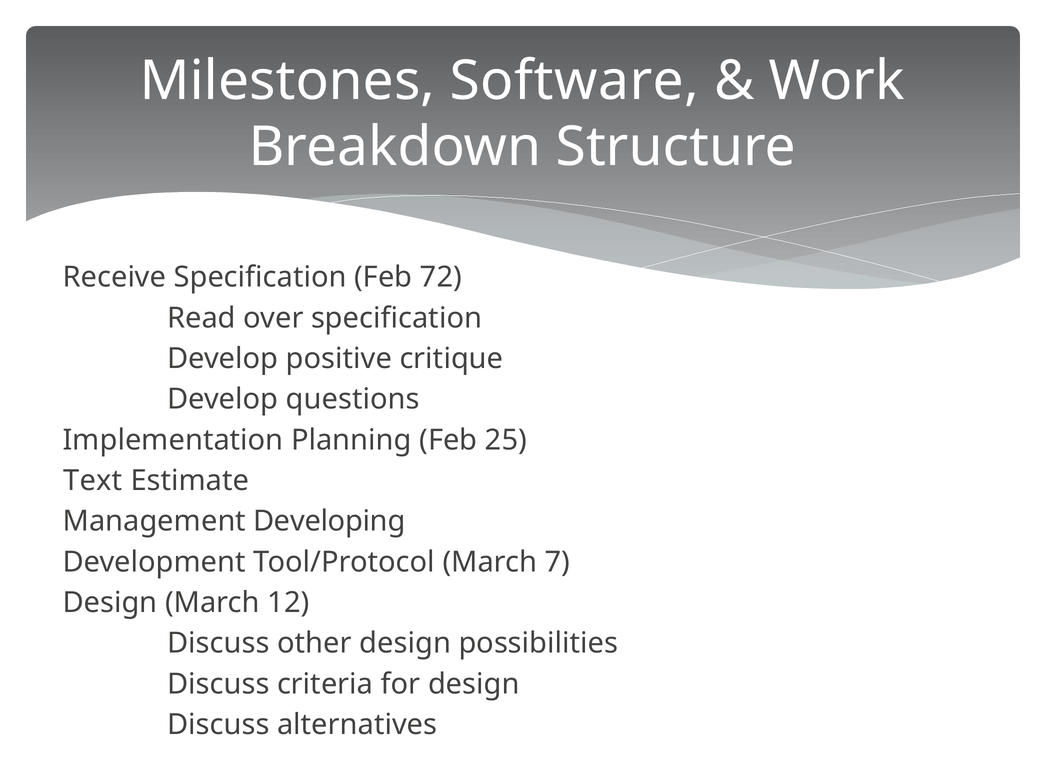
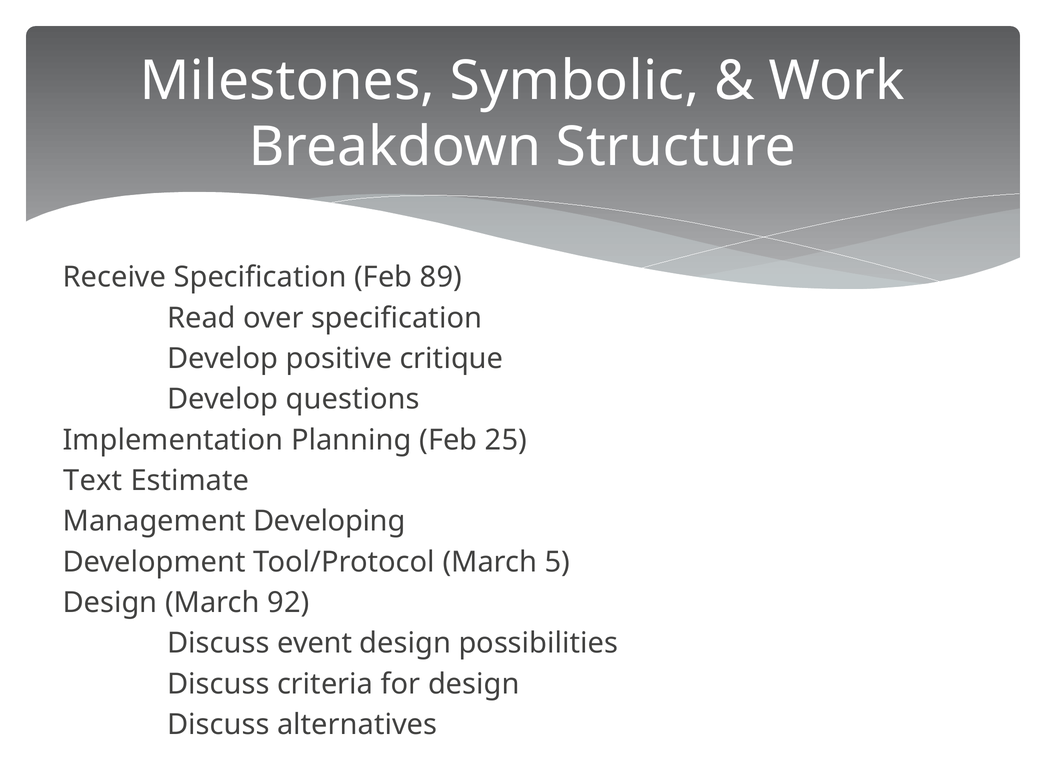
Software: Software -> Symbolic (574, 81)
72: 72 -> 89 (441, 277)
7: 7 -> 5 (557, 562)
12: 12 -> 92 (288, 602)
other: other -> event (315, 643)
